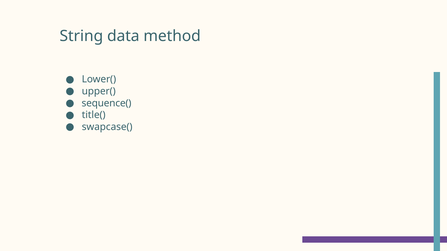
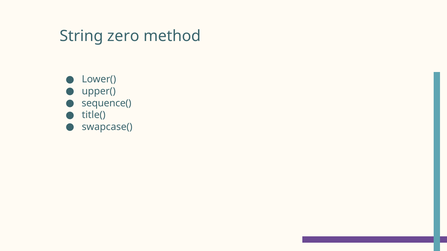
data: data -> zero (123, 36)
